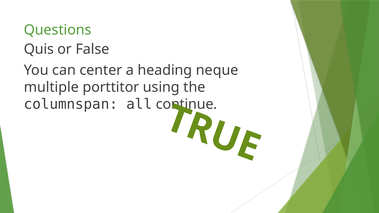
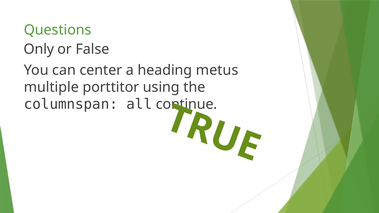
Quis: Quis -> Only (39, 49)
neque: neque -> metus (217, 70)
